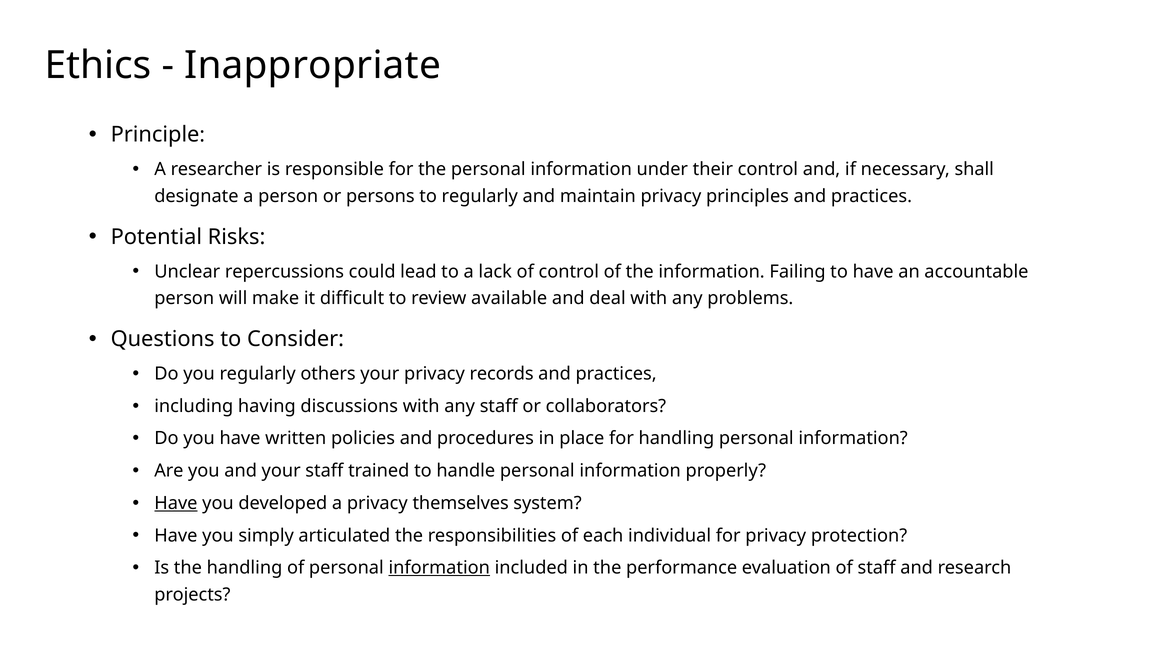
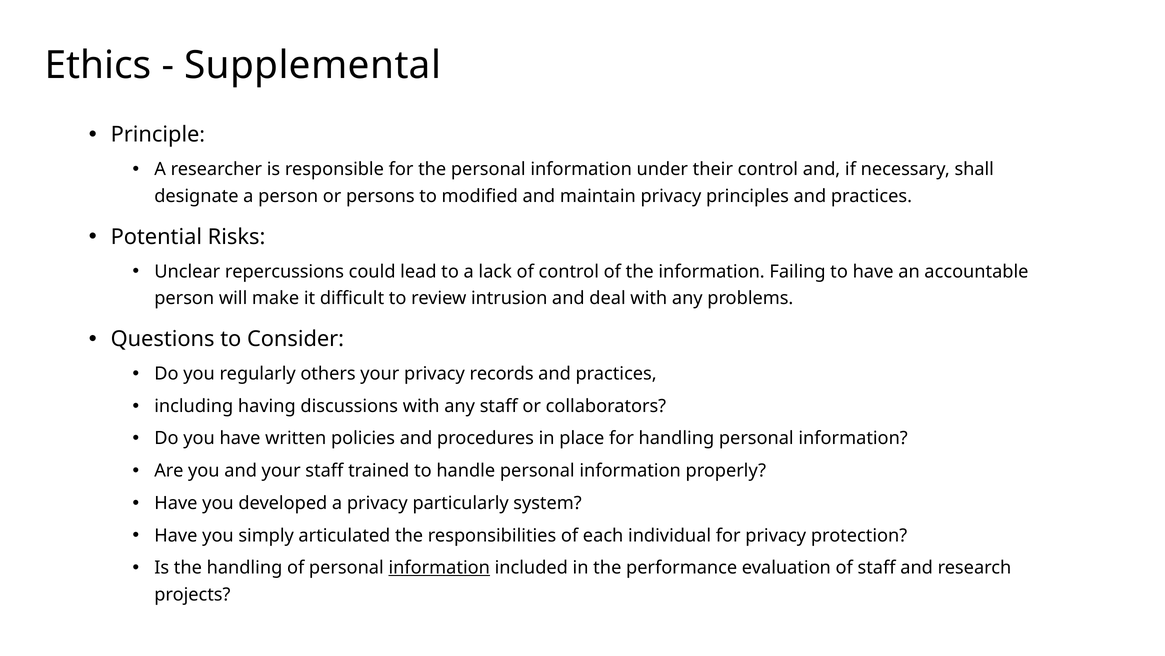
Inappropriate: Inappropriate -> Supplemental (313, 66)
to regularly: regularly -> modified (480, 196)
available: available -> intrusion (509, 298)
Have underline: present -> none (176, 503)
themselves: themselves -> particularly (461, 503)
